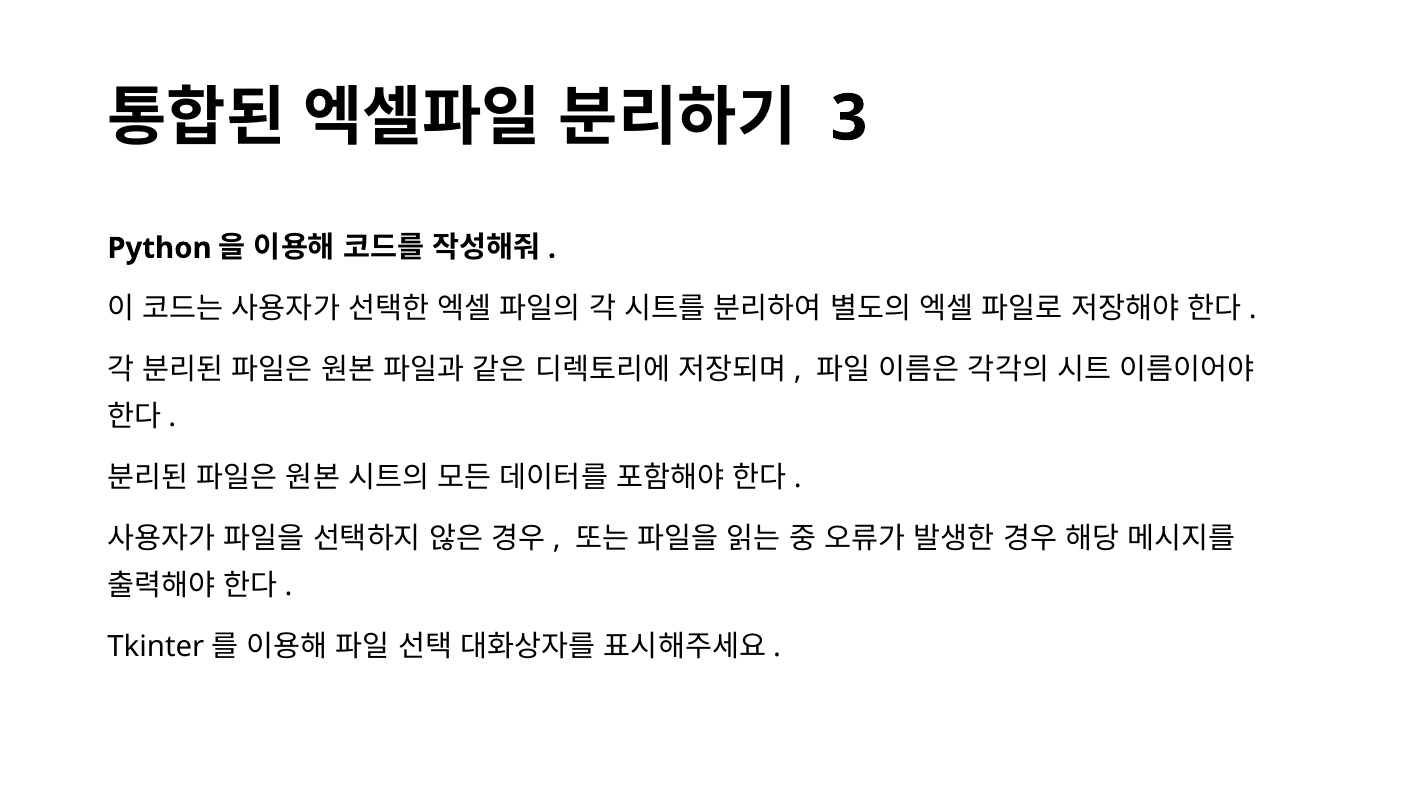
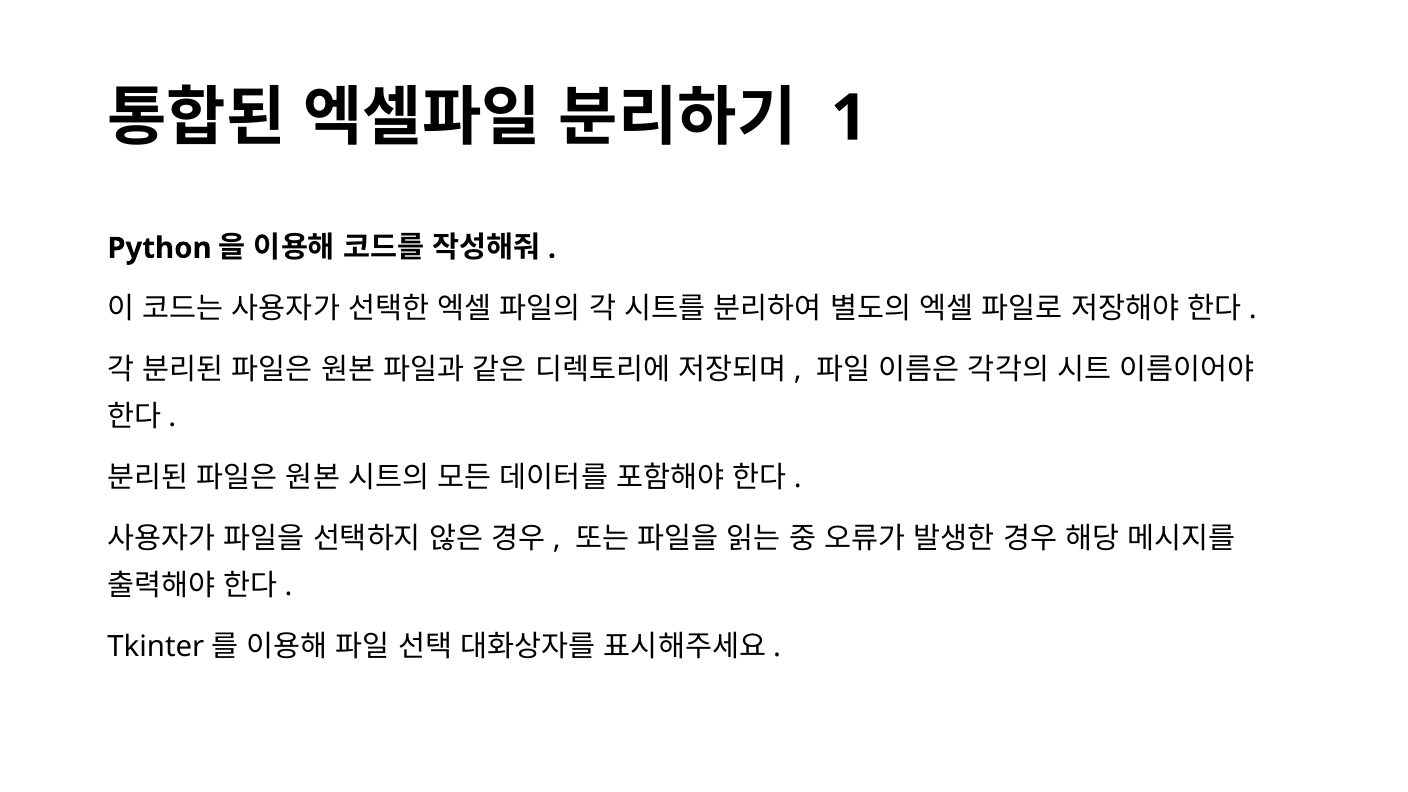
3: 3 -> 1 (849, 118)
